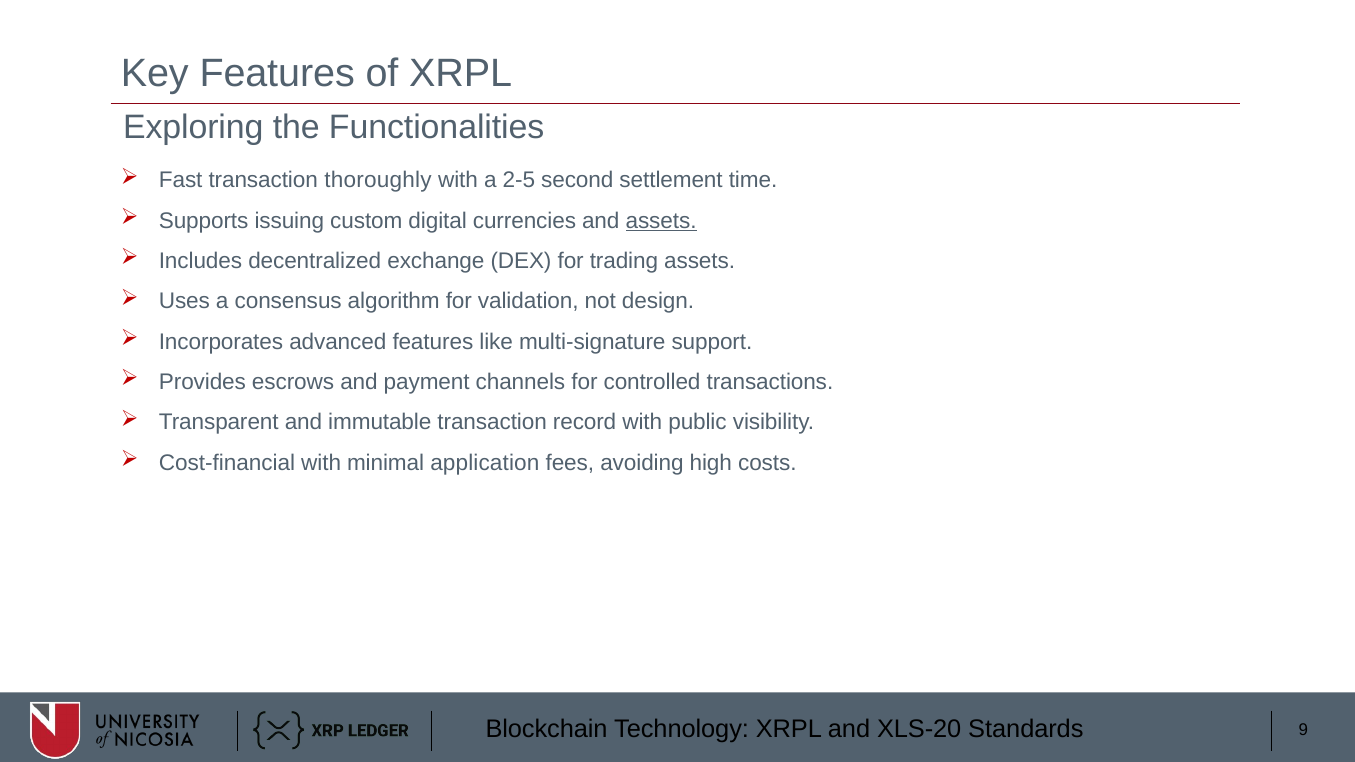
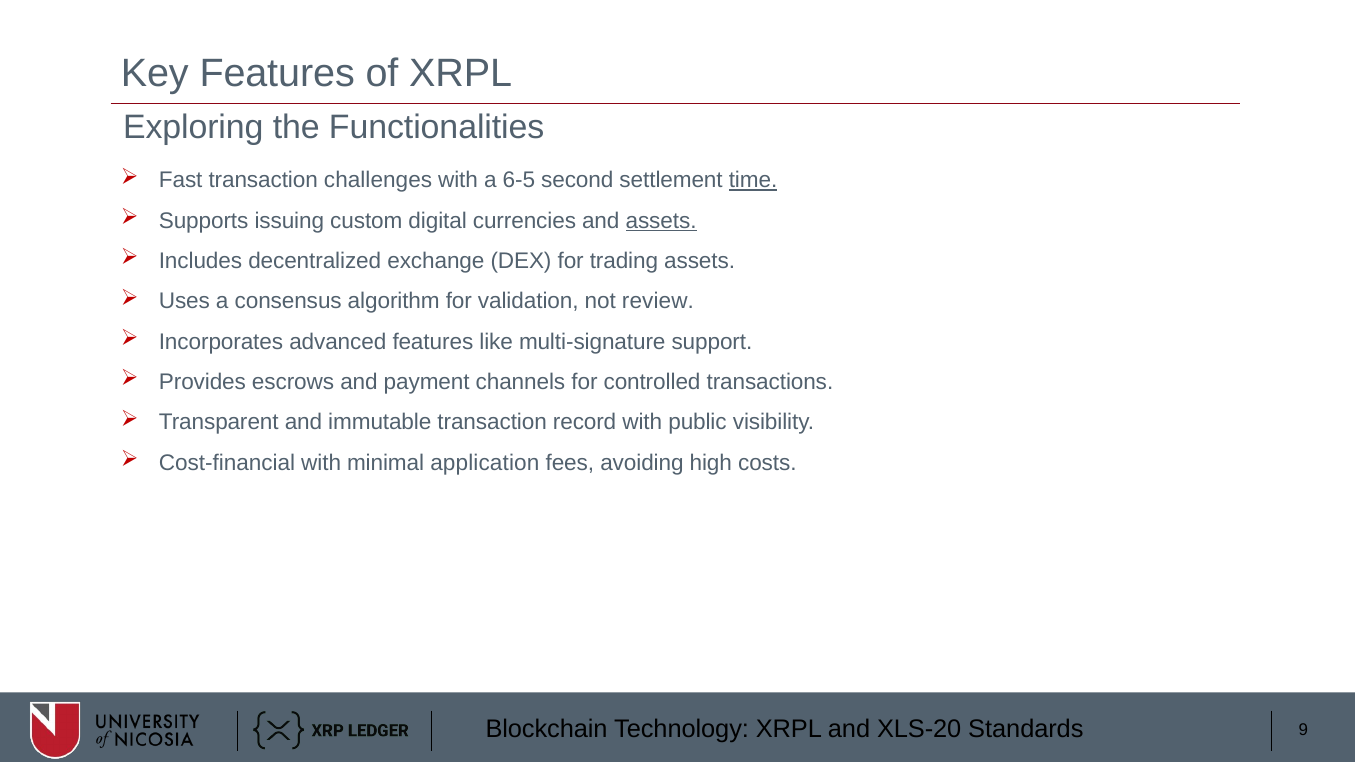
thoroughly: thoroughly -> challenges (378, 180)
2-5: 2-5 -> 6-5 (519, 180)
time underline: none -> present (753, 180)
design: design -> review (658, 301)
